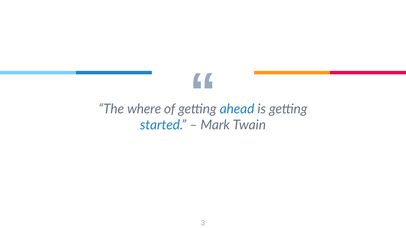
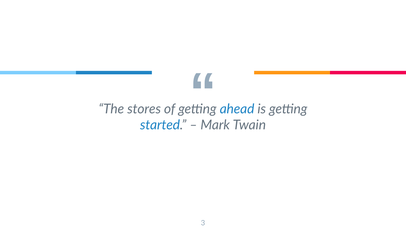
where: where -> stores (144, 109)
